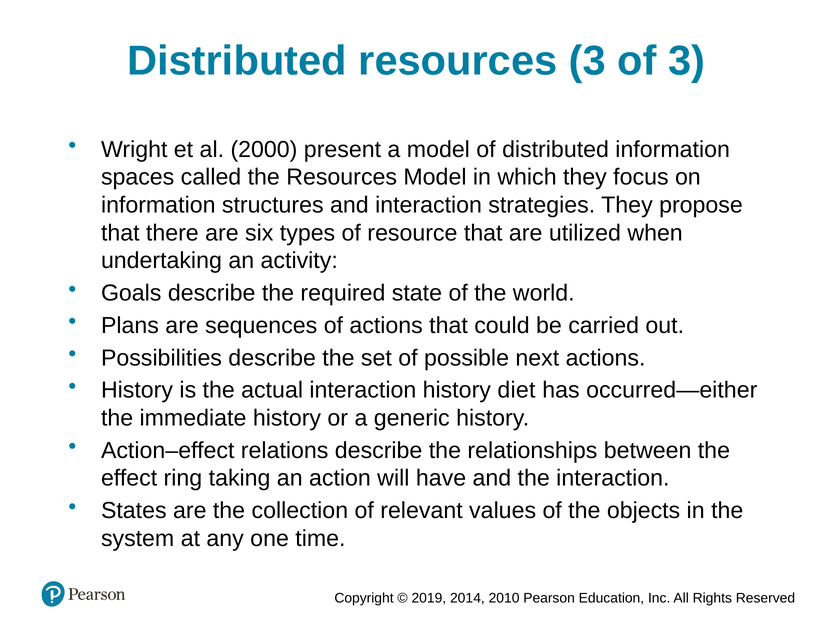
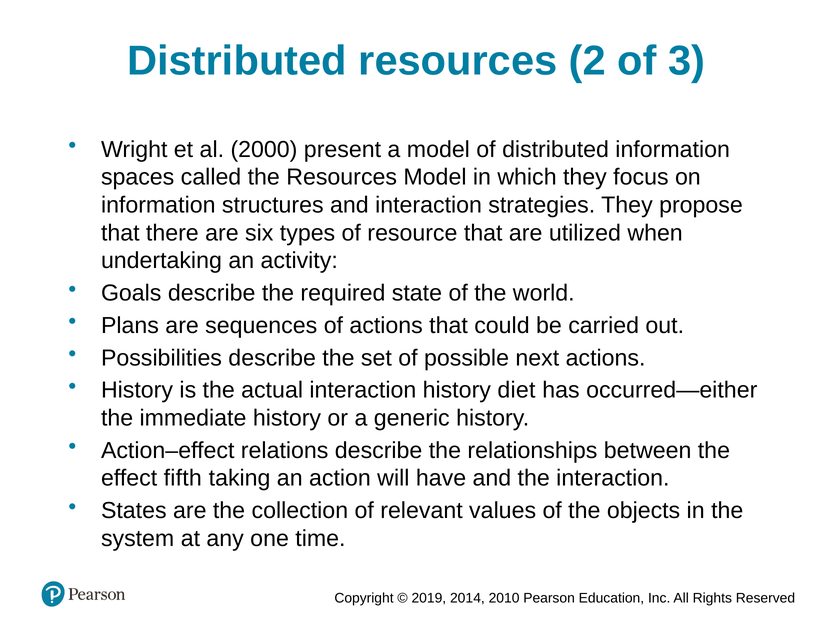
resources 3: 3 -> 2 (587, 61)
ring: ring -> fifth (183, 478)
